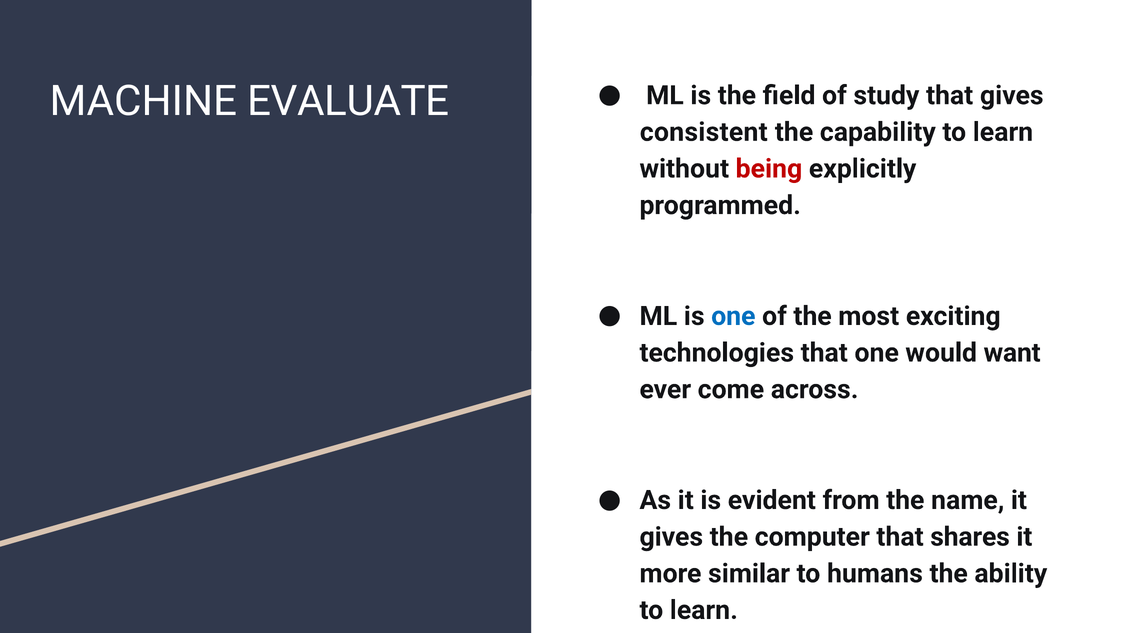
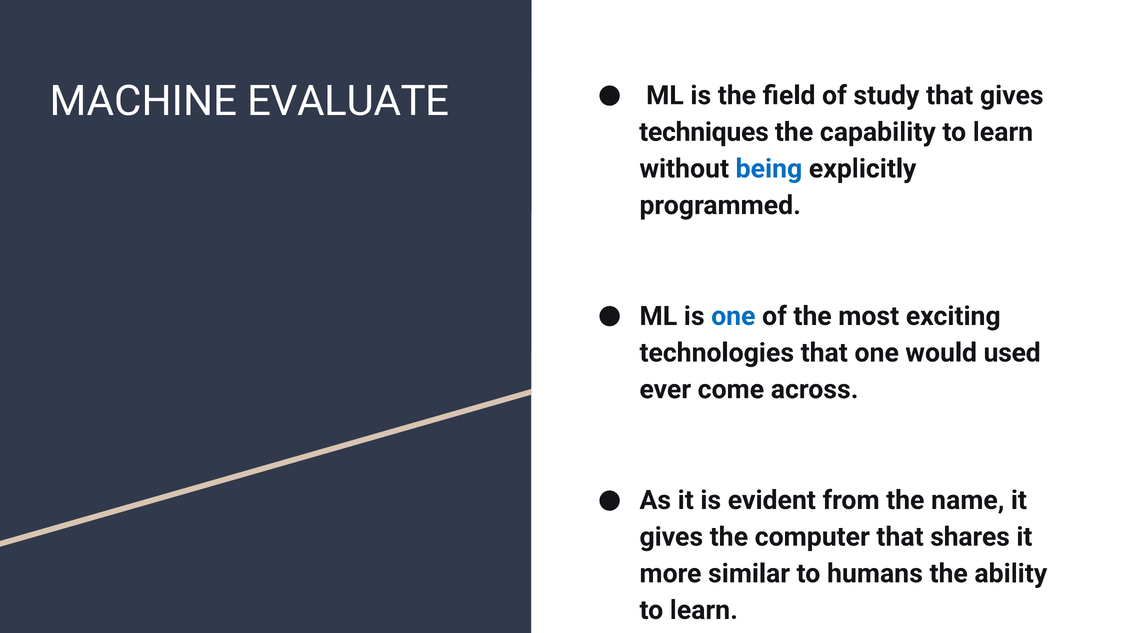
consistent: consistent -> techniques (704, 132)
being colour: red -> blue (769, 169)
want: want -> used (1012, 353)
